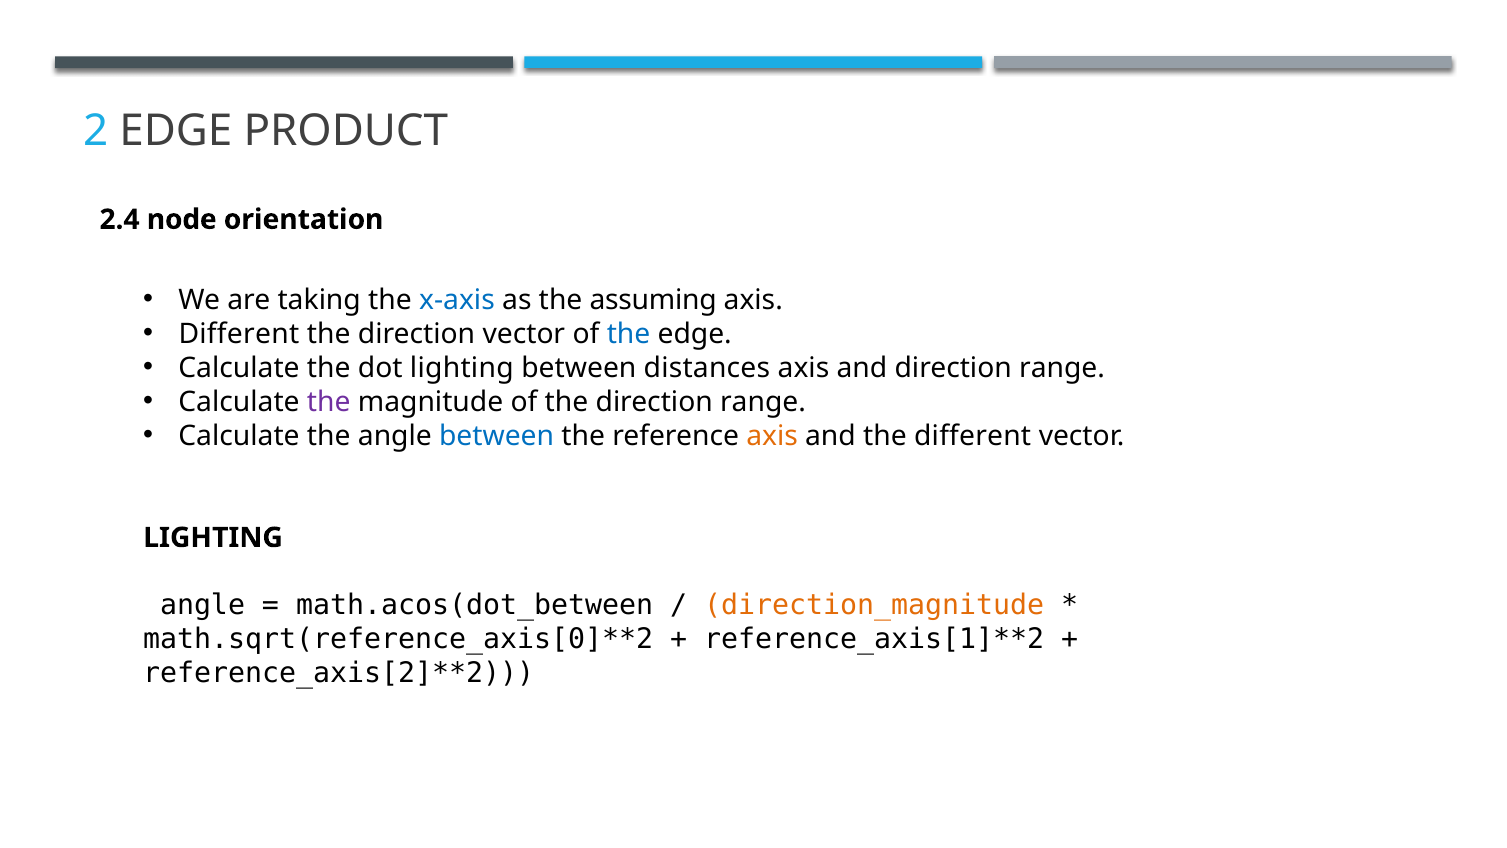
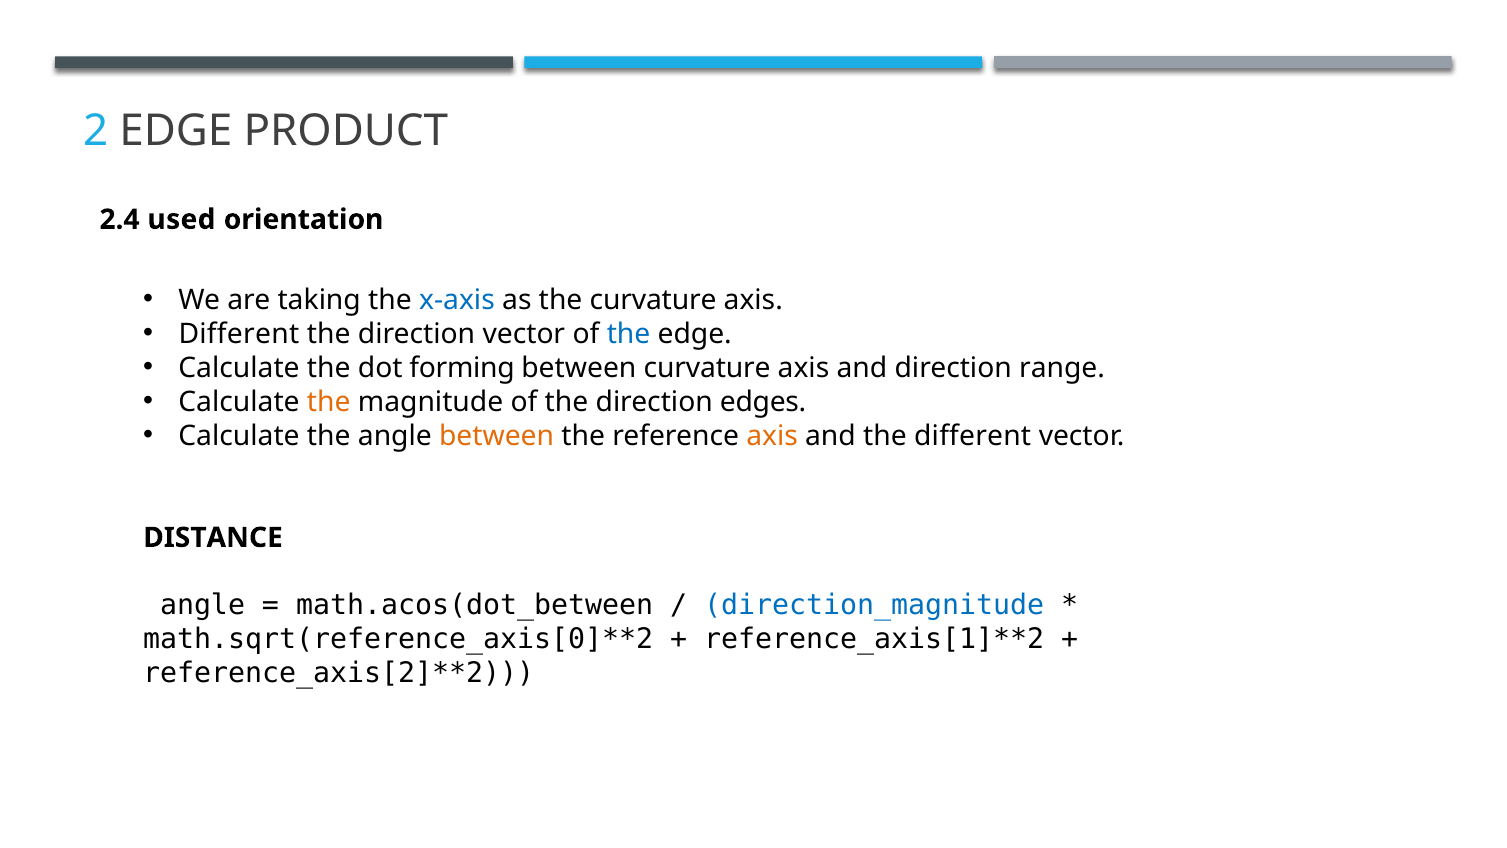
node: node -> used (181, 219)
the assuming: assuming -> curvature (653, 300)
dot lighting: lighting -> forming (462, 368)
between distances: distances -> curvature (707, 368)
the colour: purple -> orange (329, 402)
the direction range: range -> edges (763, 402)
between colour: blue -> orange (497, 436)
LIGHTING: LIGHTING -> DISTANCE (213, 537)
direction_magnitude colour: orange -> blue (874, 605)
